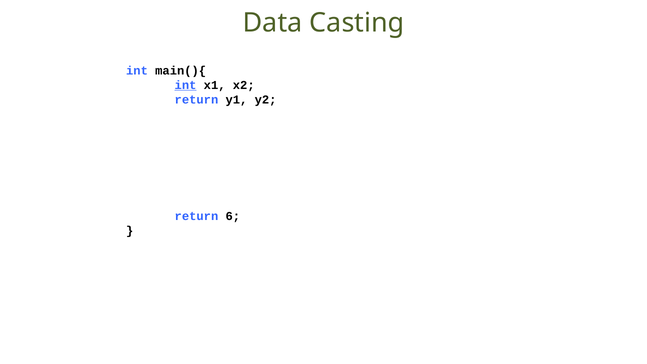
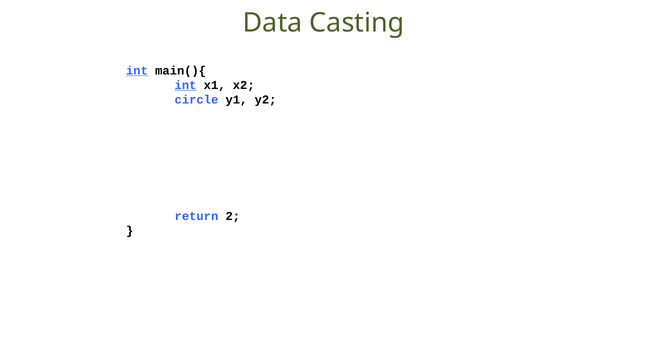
int underline: none -> present (137, 70)
return: return -> circle (196, 100)
6: 6 -> 2 (233, 216)
